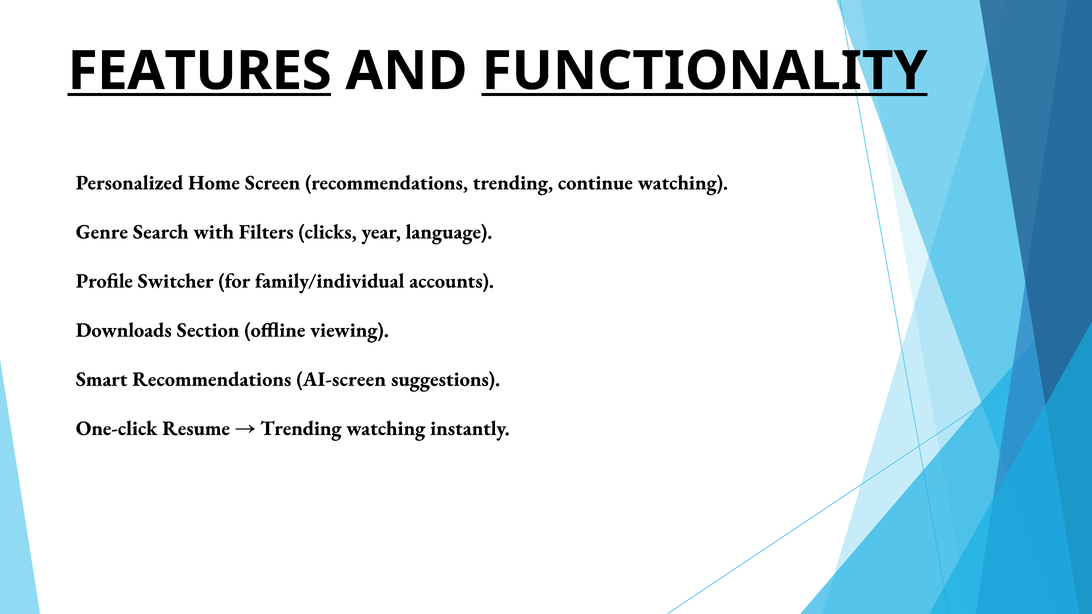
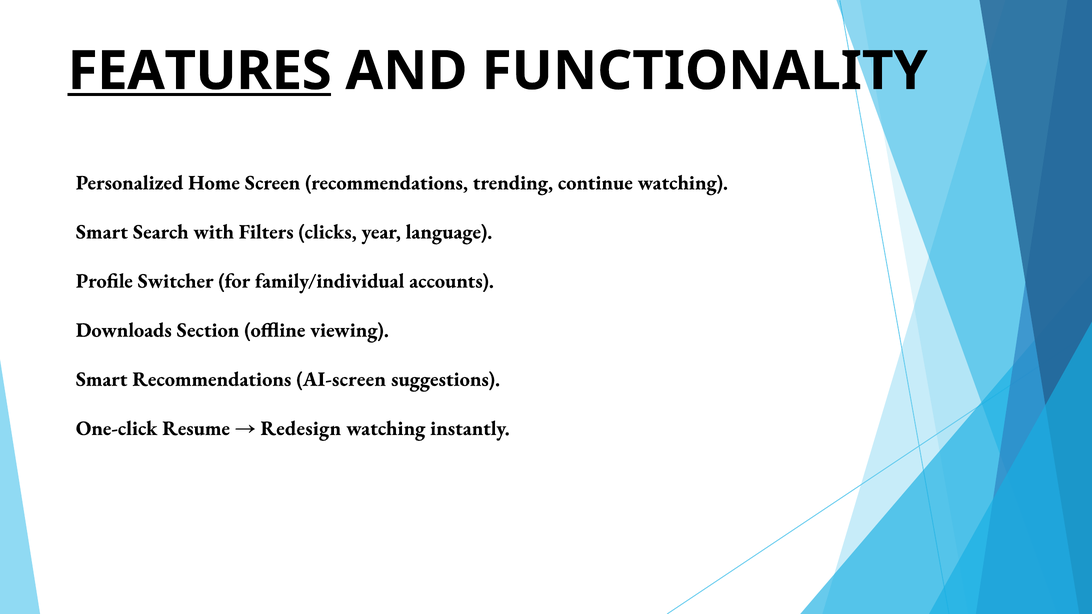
FUNCTIONALITY underline: present -> none (705, 71)
Genre: Genre -> Smart (102, 232)
Trending: Trending -> Redesign (301, 428)
